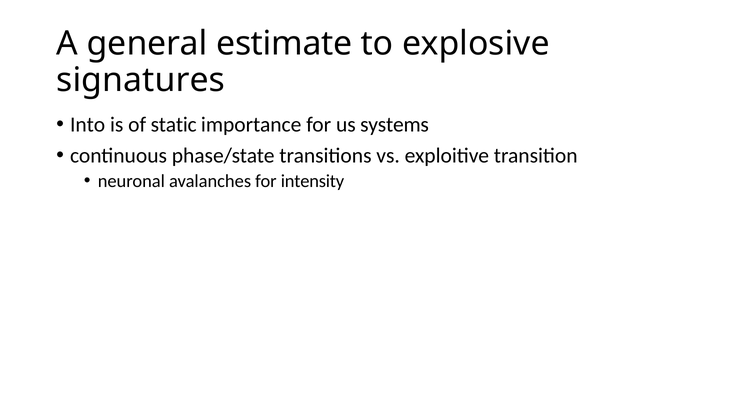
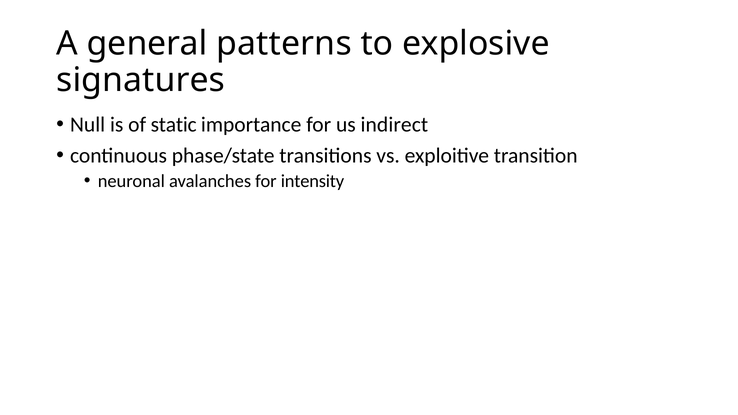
estimate: estimate -> patterns (284, 44)
Into: Into -> Null (88, 125)
systems: systems -> indirect (394, 125)
